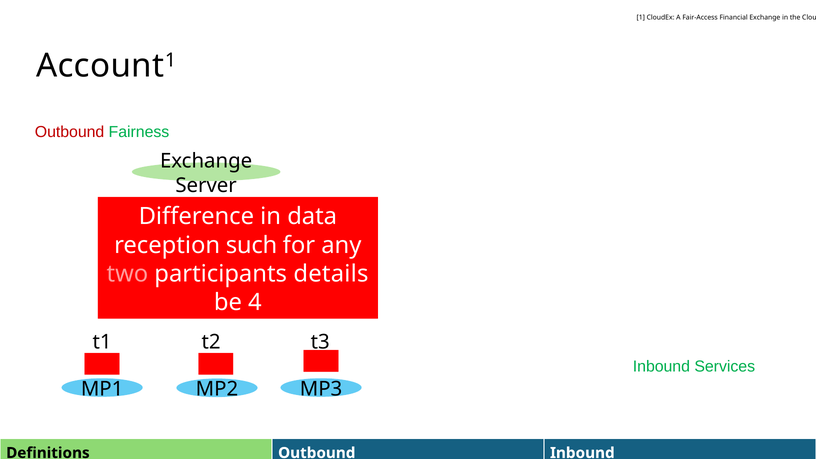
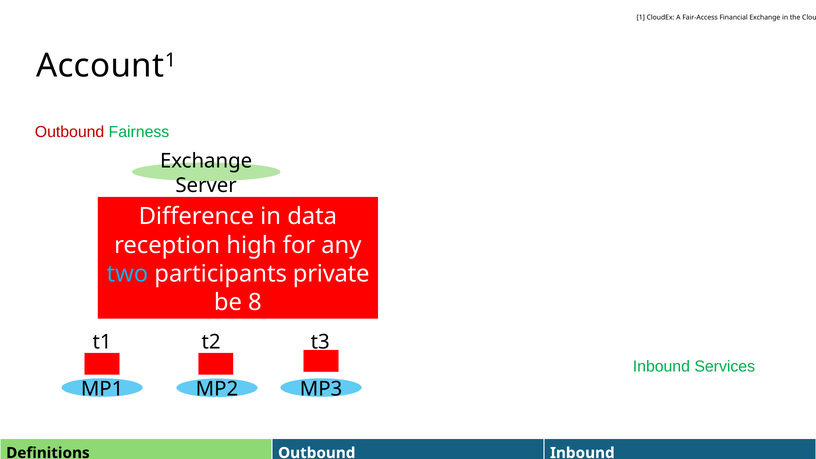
such: such -> high (251, 245)
two colour: pink -> light blue (127, 274)
details: details -> private (331, 274)
4: 4 -> 8 (255, 302)
